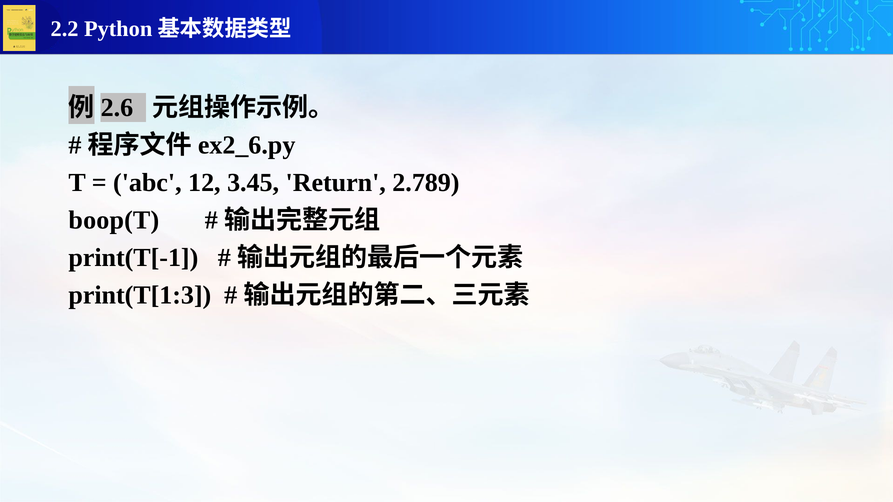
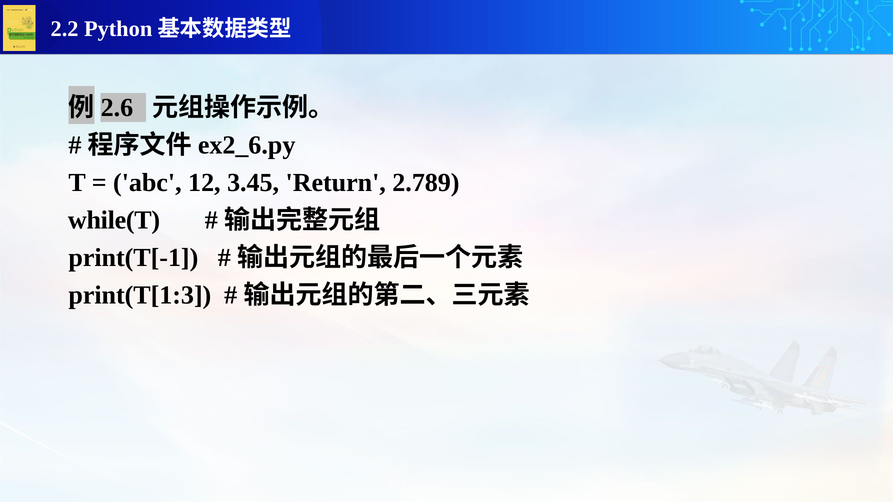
boop(T: boop(T -> while(T (114, 220)
